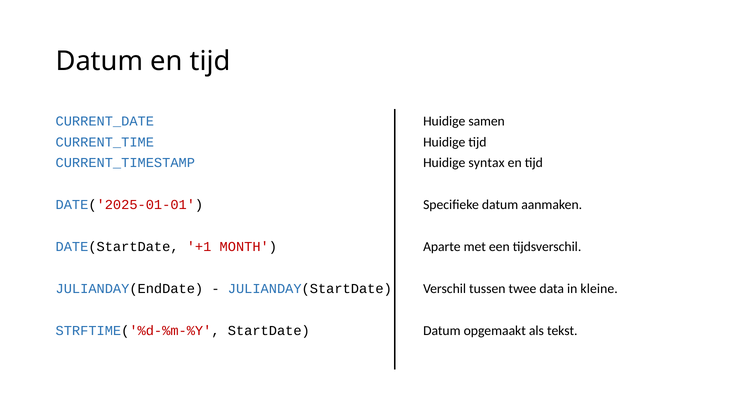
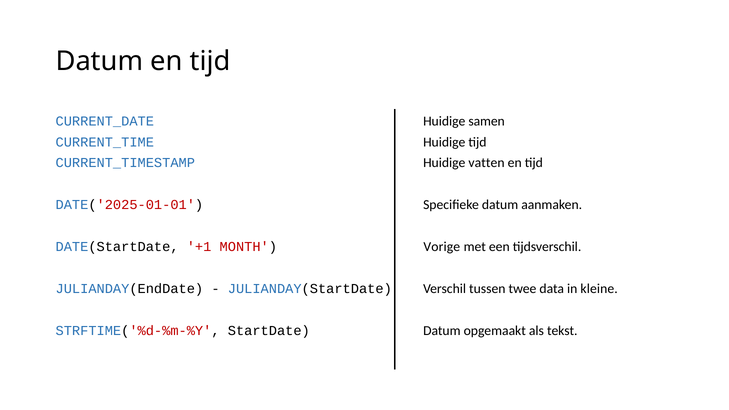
syntax: syntax -> vatten (487, 163)
Aparte: Aparte -> Vorige (442, 247)
